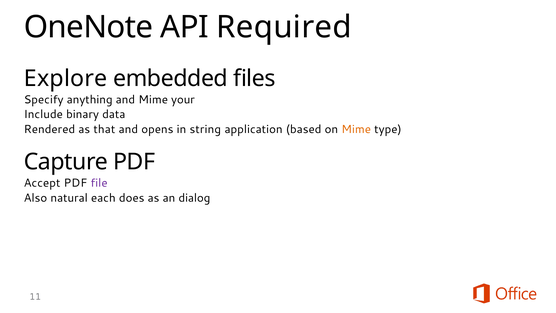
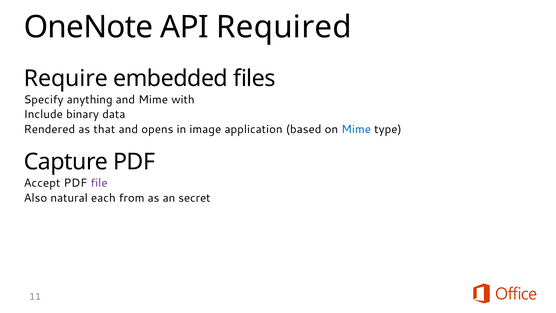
Explore: Explore -> Require (66, 78)
your: your -> with (183, 100)
string: string -> image (205, 129)
Mime colour: orange -> blue (356, 129)
does: does -> from (132, 198)
dialog: dialog -> secret (194, 198)
